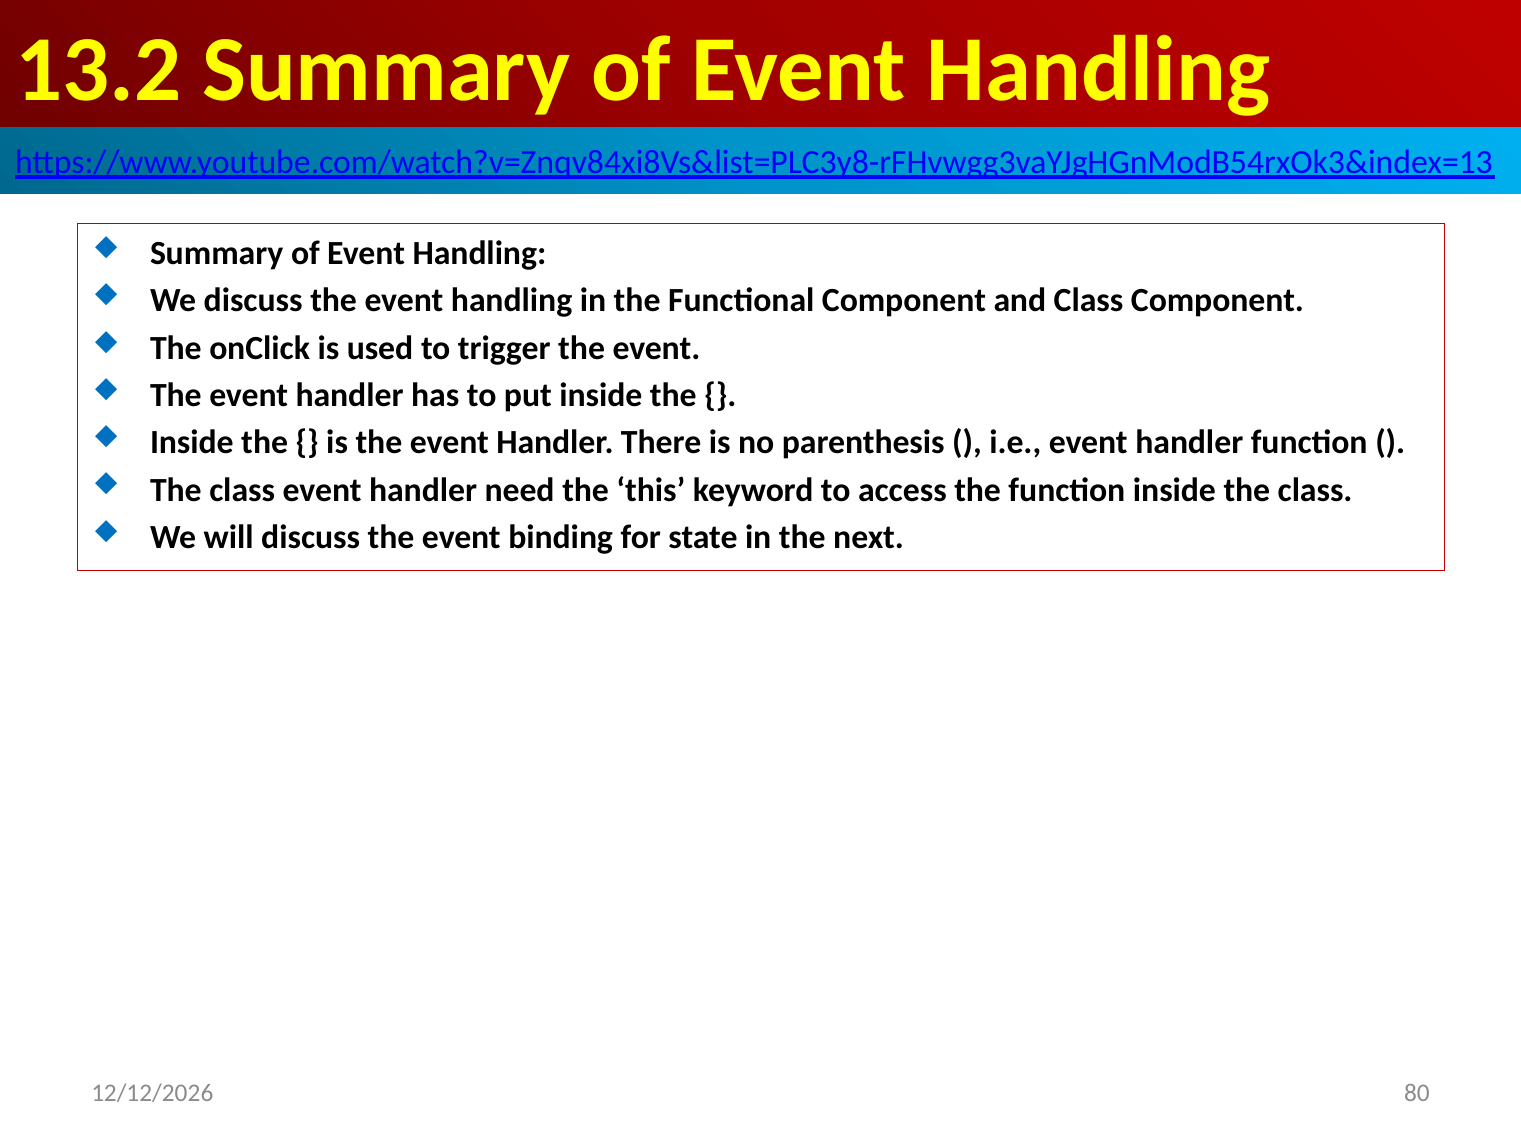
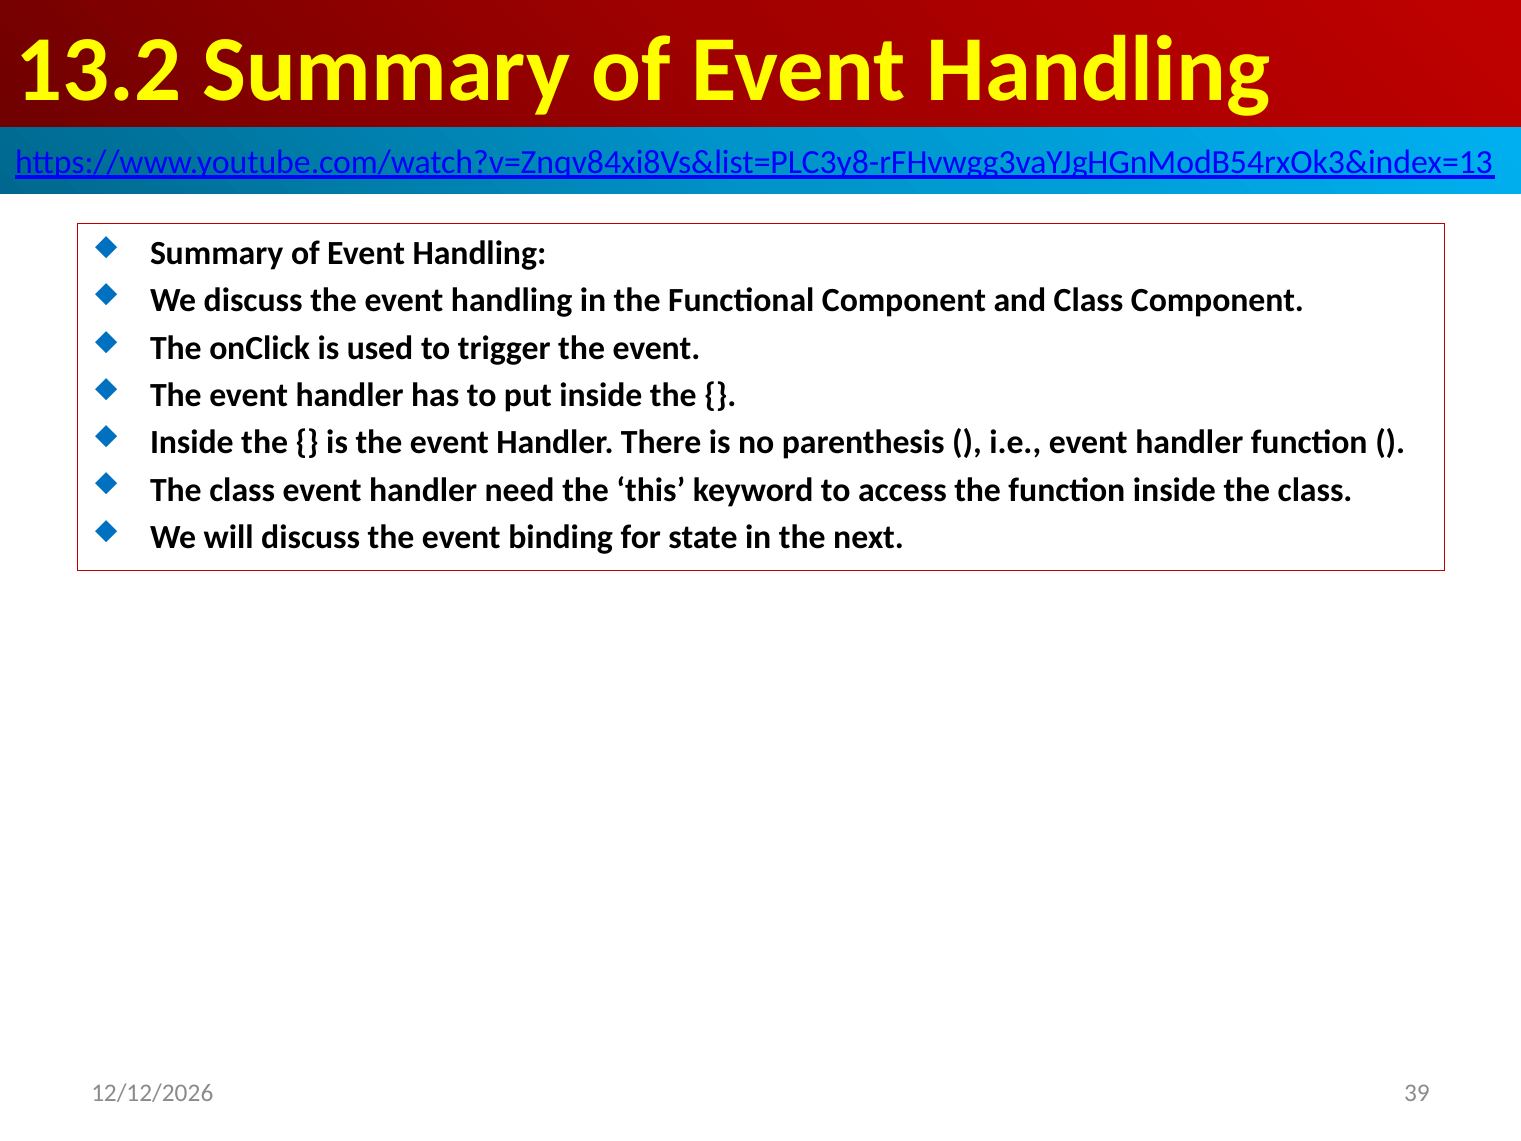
80: 80 -> 39 (1417, 1092)
